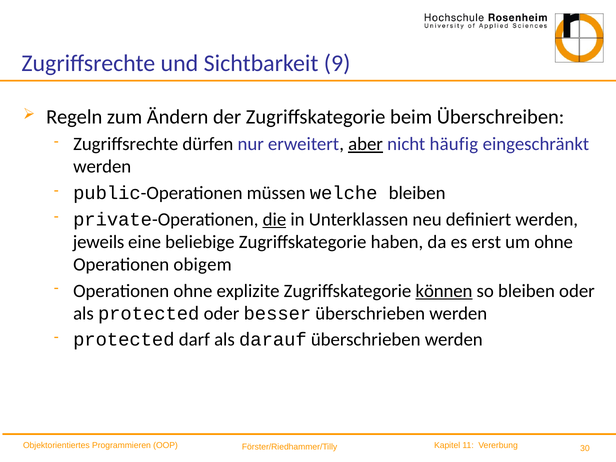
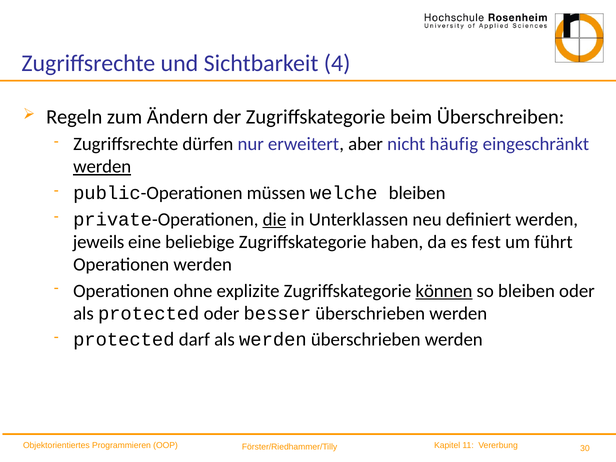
9: 9 -> 4 (337, 63)
aber underline: present -> none (366, 144)
werden underline: none -> present (102, 167)
erst: erst -> fest (486, 242)
um ohne: ohne -> führt (554, 242)
Operationen obigem: obigem -> werden (203, 265)
als darauf: darauf -> werden (273, 340)
